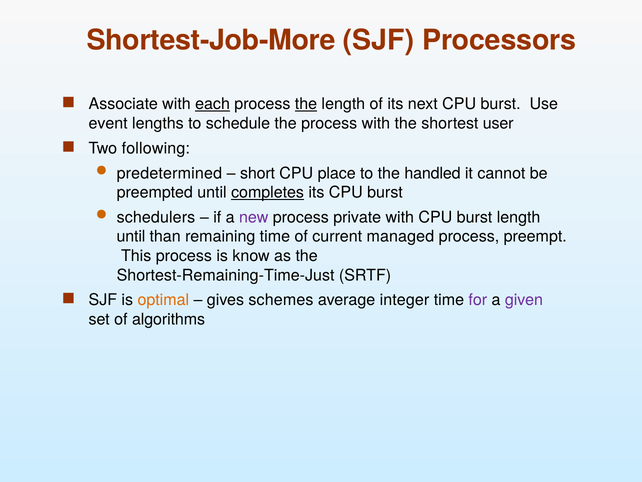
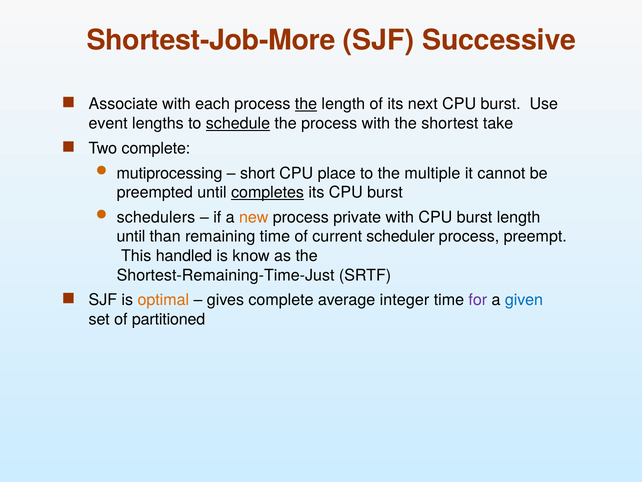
Processors: Processors -> Successive (499, 40)
each underline: present -> none (213, 104)
schedule underline: none -> present (238, 123)
user: user -> take (498, 123)
Two following: following -> complete (156, 148)
predetermined: predetermined -> mutiprocessing (170, 173)
handled: handled -> multiple (432, 173)
new colour: purple -> orange (254, 217)
managed: managed -> scheduler (400, 236)
This process: process -> handled (184, 256)
gives schemes: schemes -> complete (281, 300)
given colour: purple -> blue (524, 300)
algorithms: algorithms -> partitioned (169, 319)
